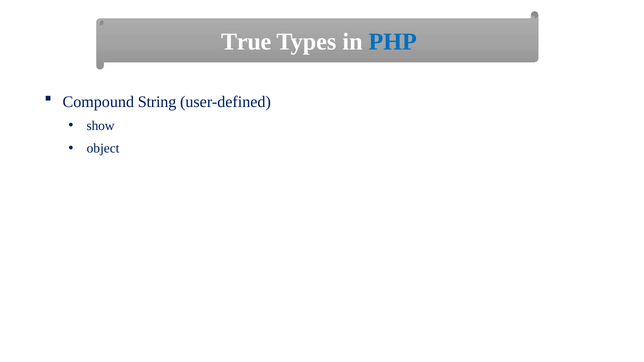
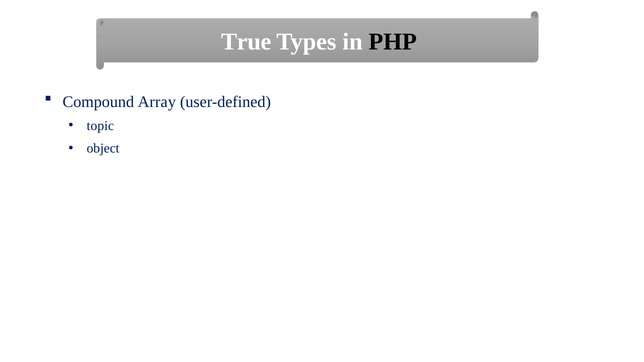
PHP colour: blue -> black (393, 42)
String: String -> Array (157, 102)
show: show -> topic (100, 126)
